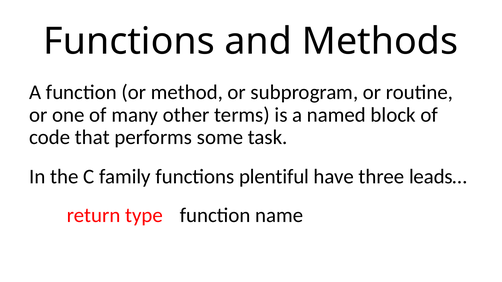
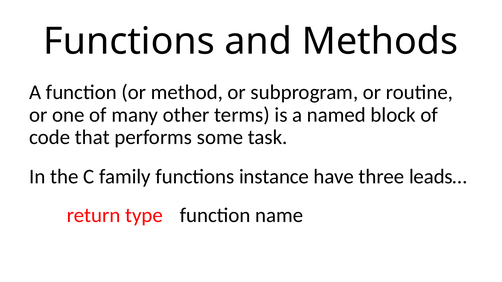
plentiful: plentiful -> instance (274, 177)
